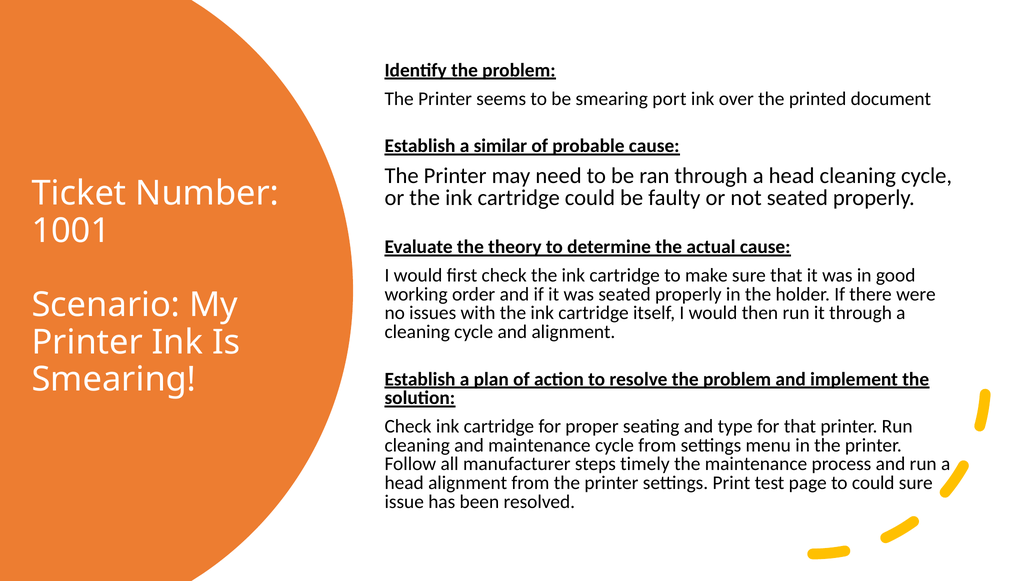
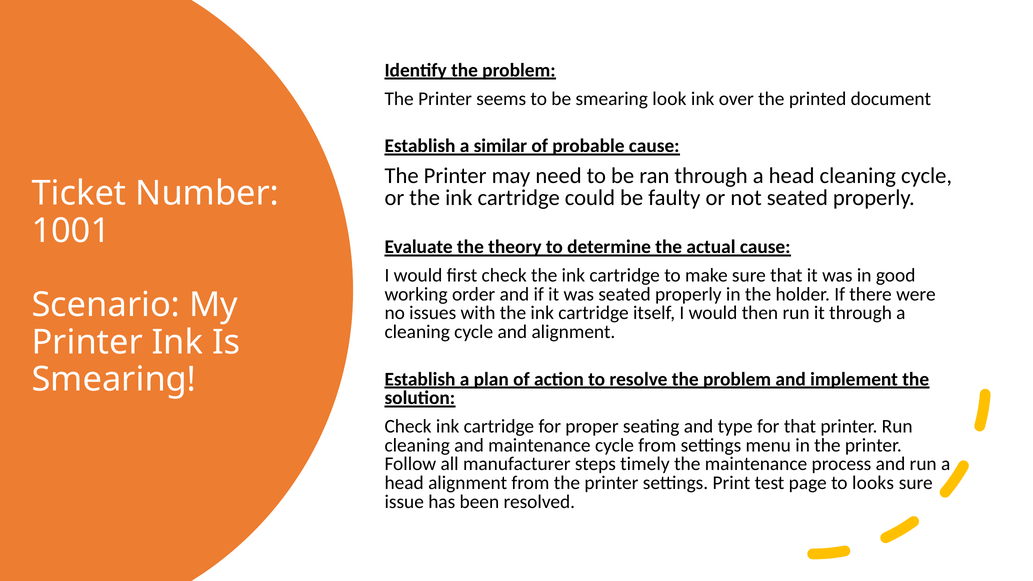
port: port -> look (669, 99)
to could: could -> looks (873, 483)
